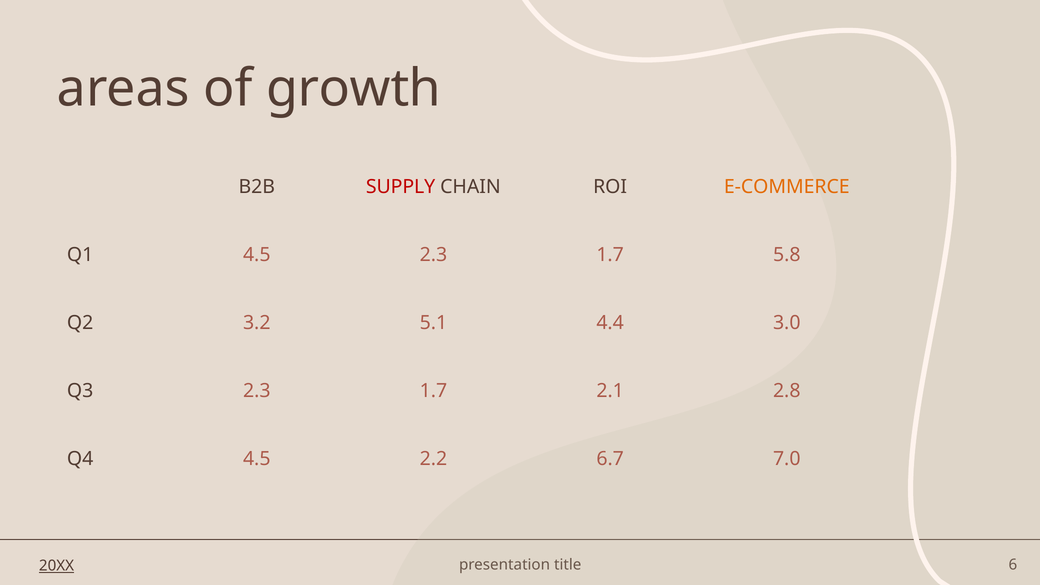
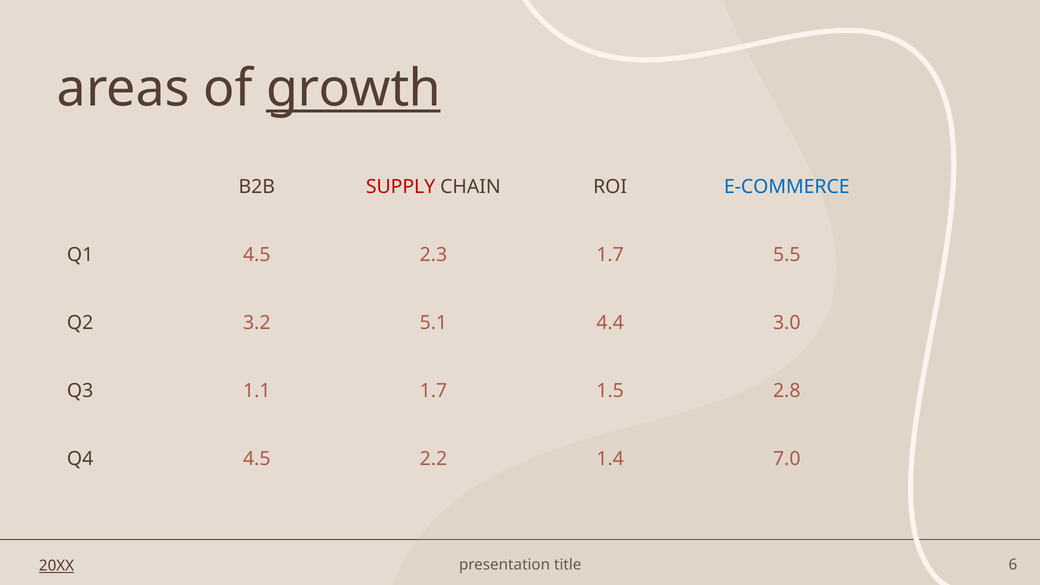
growth underline: none -> present (354, 89)
E-COMMERCE colour: orange -> blue (787, 187)
5.8: 5.8 -> 5.5 (787, 255)
Q3 2.3: 2.3 -> 1.1 (257, 391)
2.1: 2.1 -> 1.5 (610, 391)
6.7: 6.7 -> 1.4 (610, 459)
